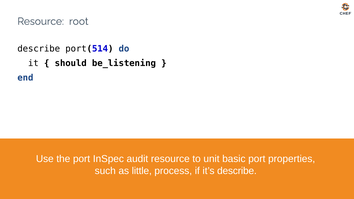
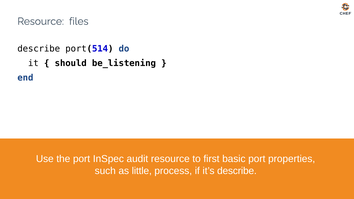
root: root -> files (79, 21)
unit: unit -> first (211, 159)
